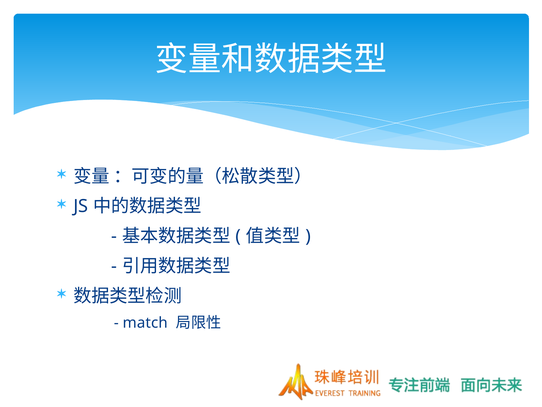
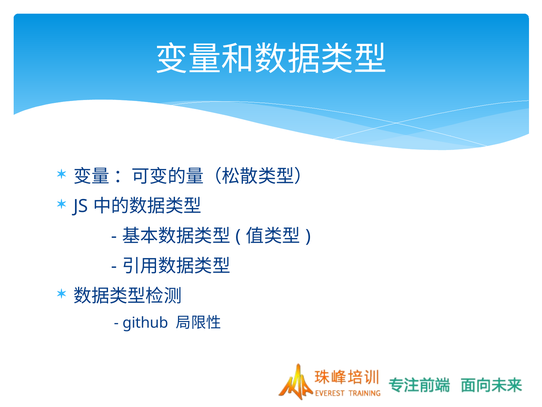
match: match -> github (145, 323)
